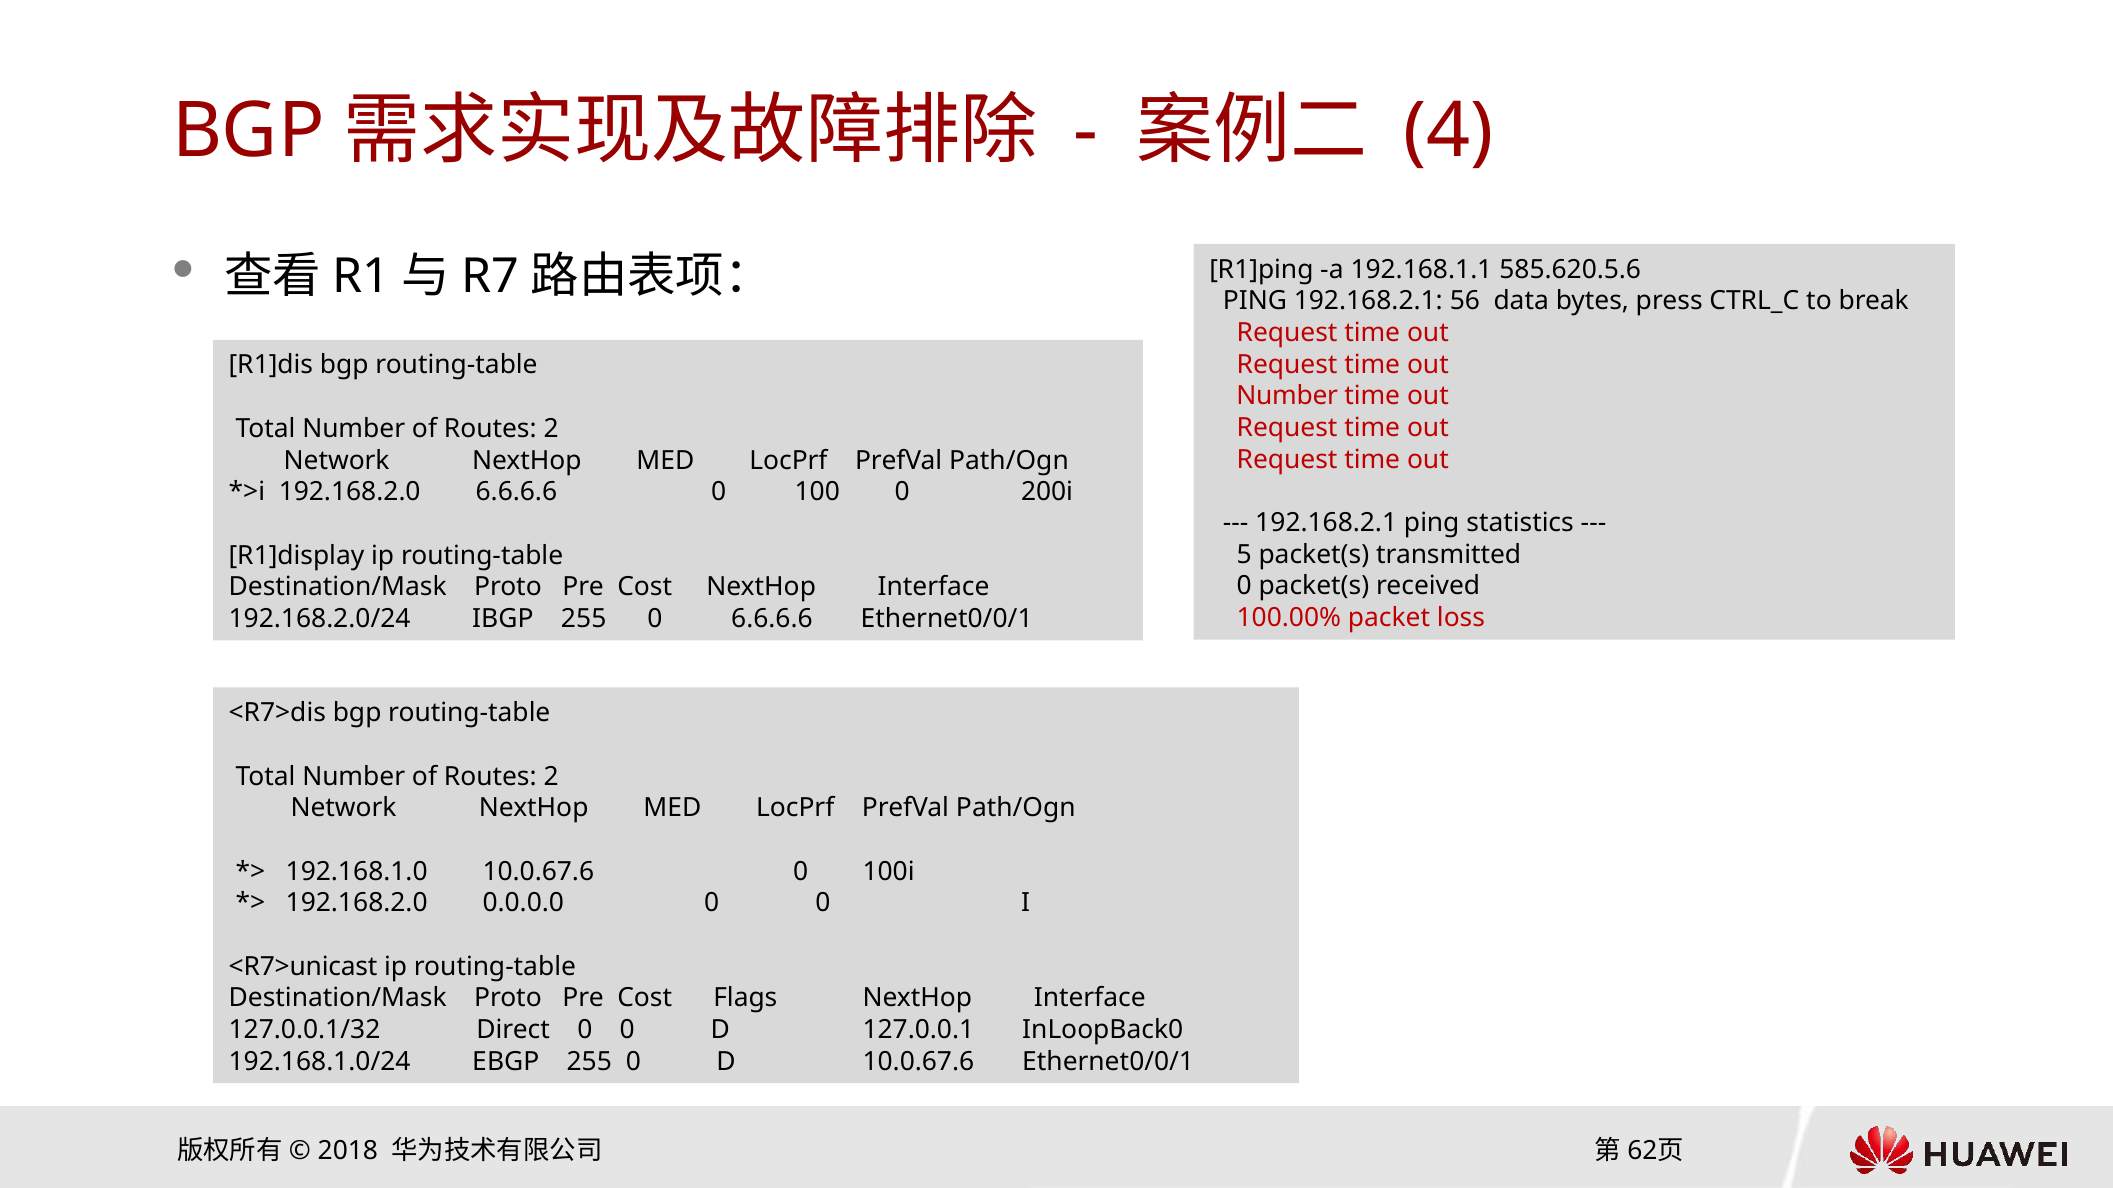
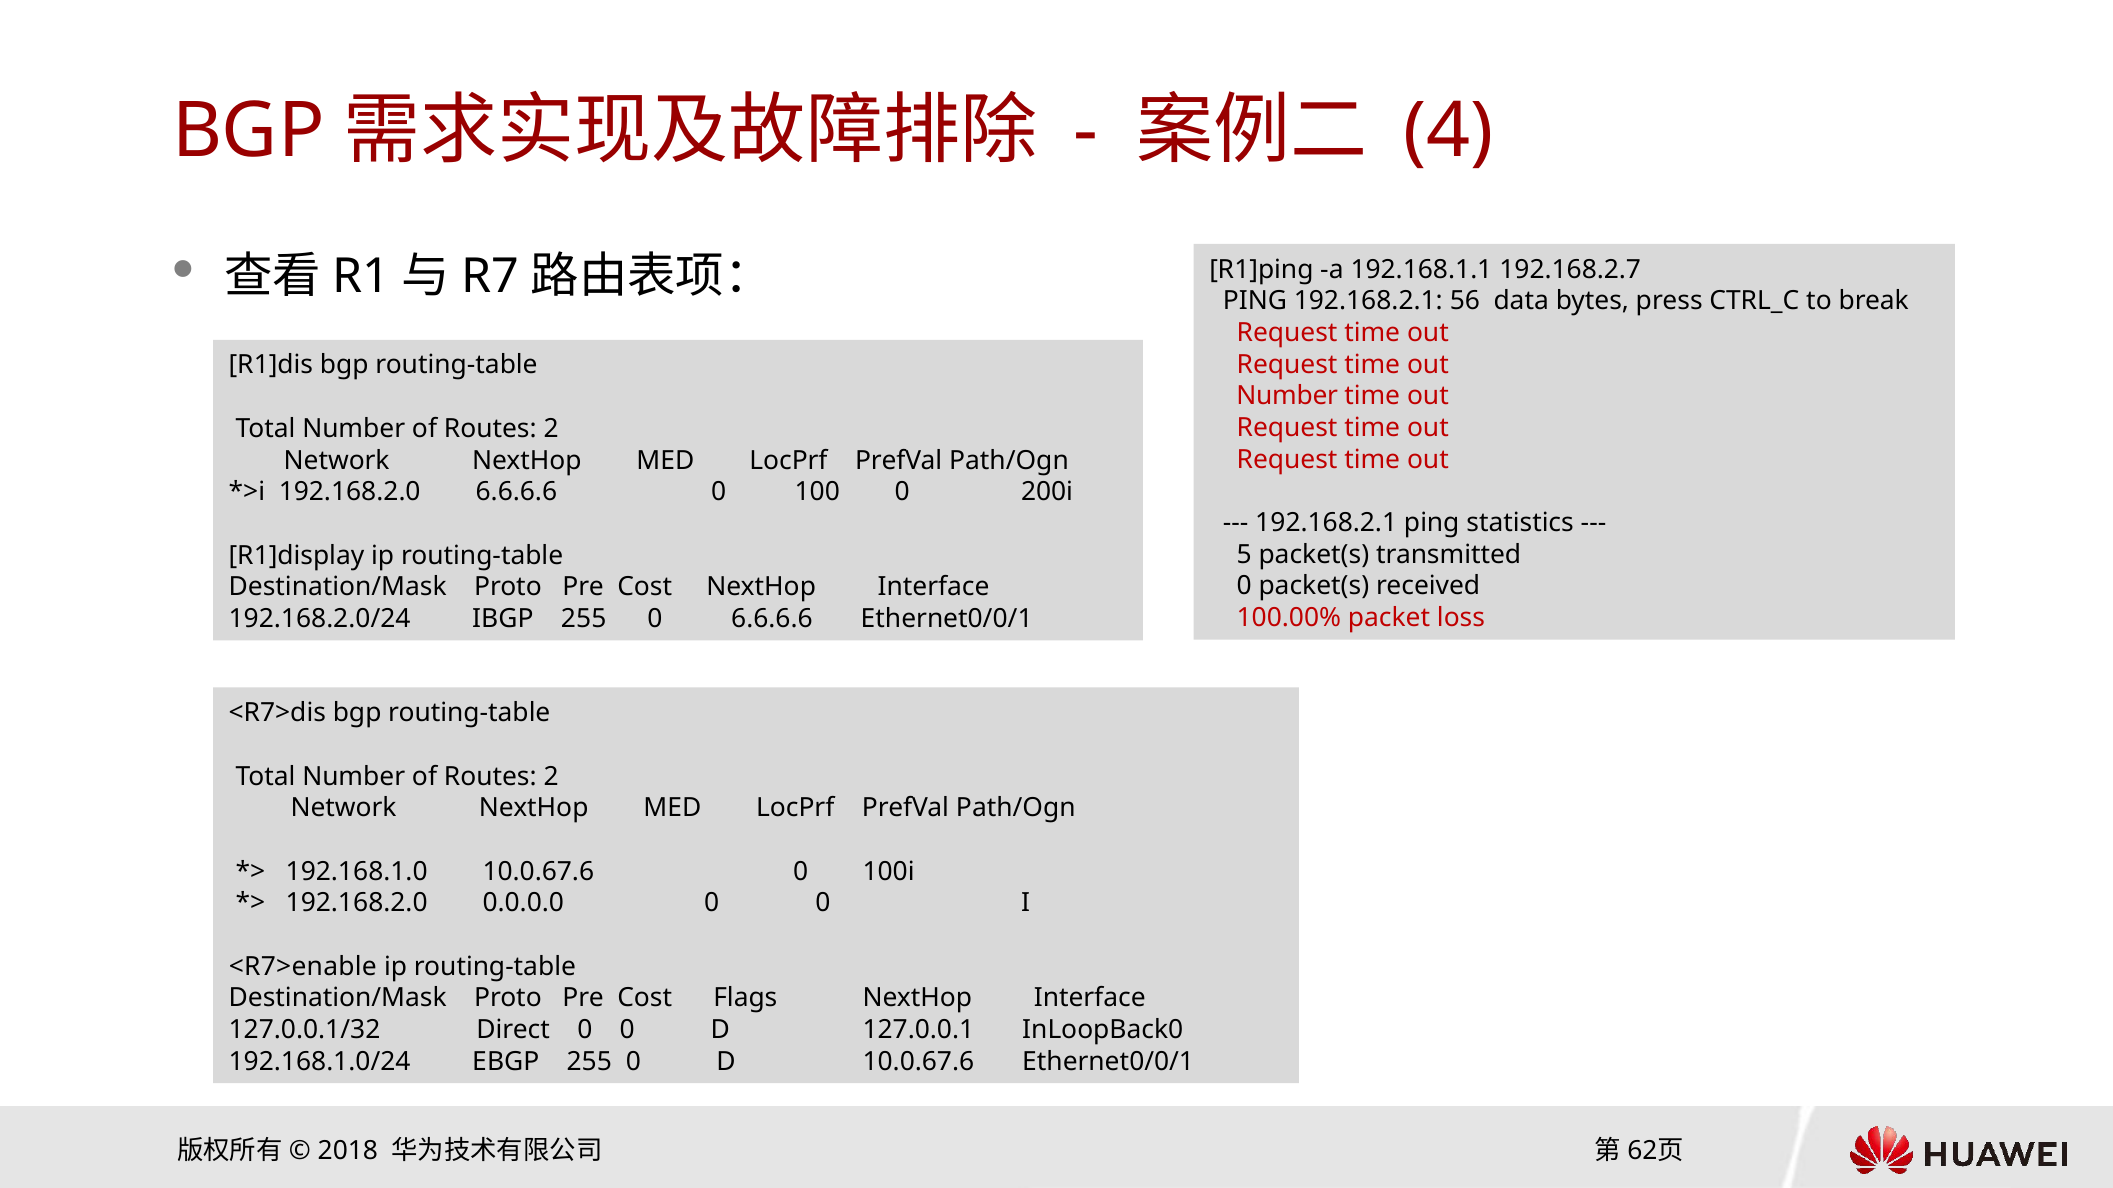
585.620.5.6: 585.620.5.6 -> 192.168.2.7 (1570, 269)
<R7>unicast: <R7>unicast -> <R7>enable (303, 967)
